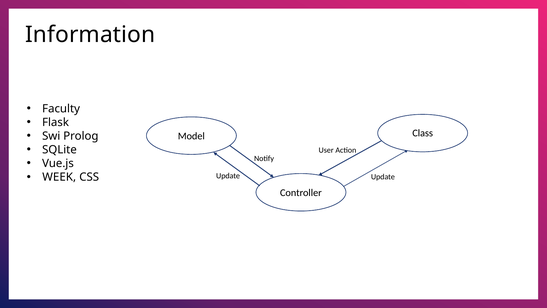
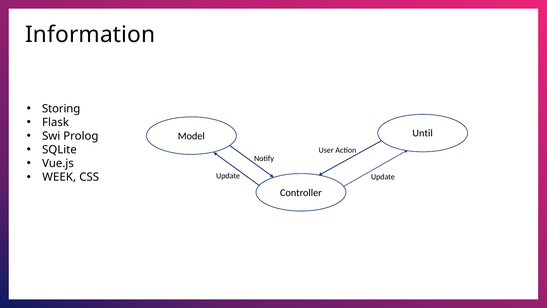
Faculty: Faculty -> Storing (61, 109)
Class: Class -> Until (423, 133)
